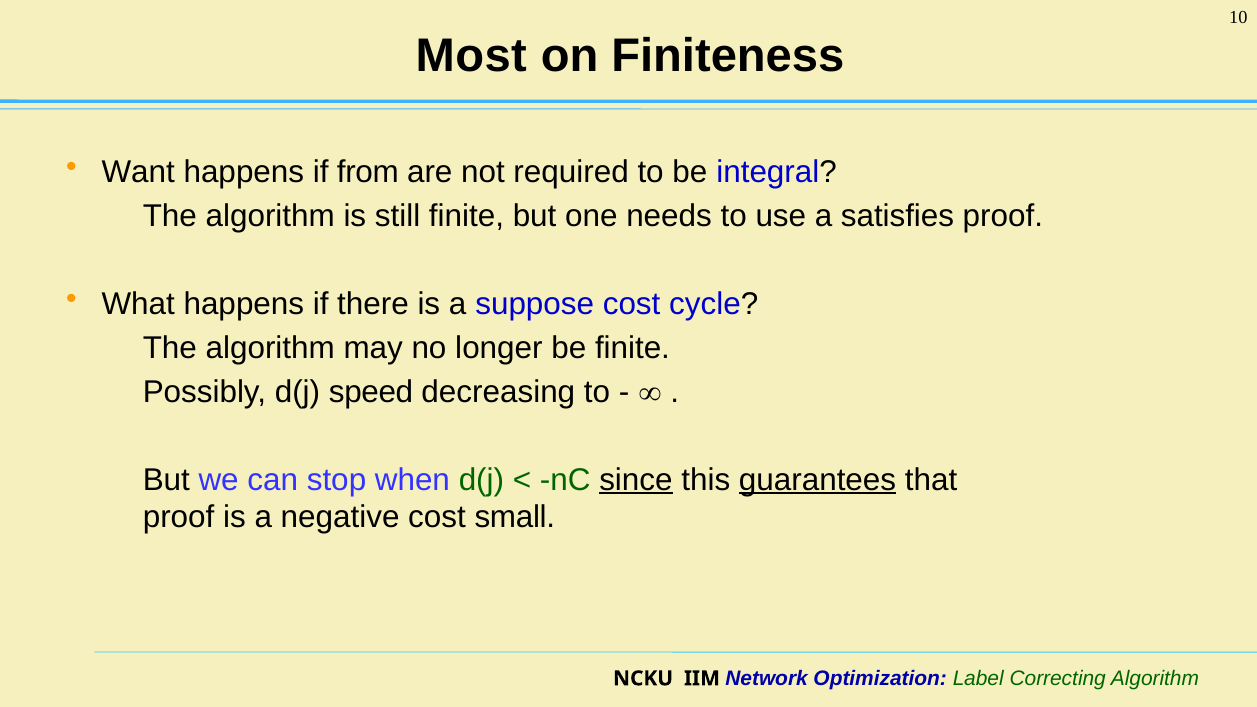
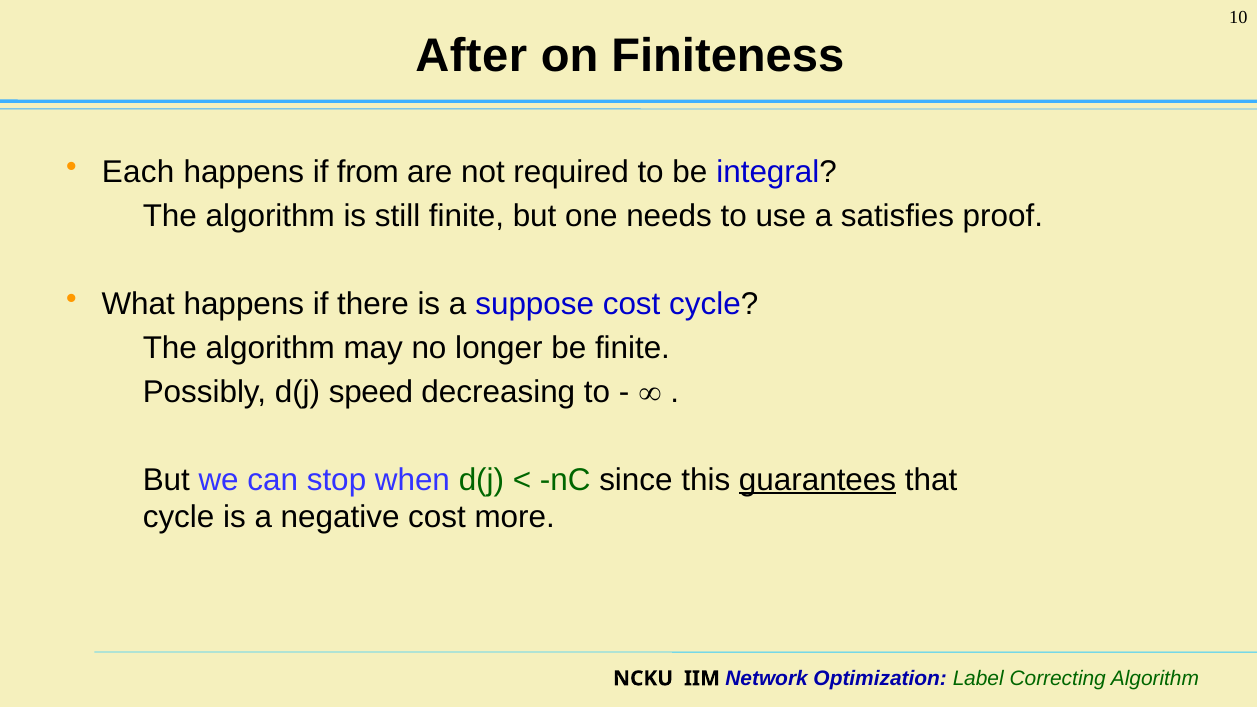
Most: Most -> After (471, 56)
Want: Want -> Each (138, 172)
since underline: present -> none (636, 480)
proof: proof -> cycle (179, 517)
small: small -> more (515, 517)
